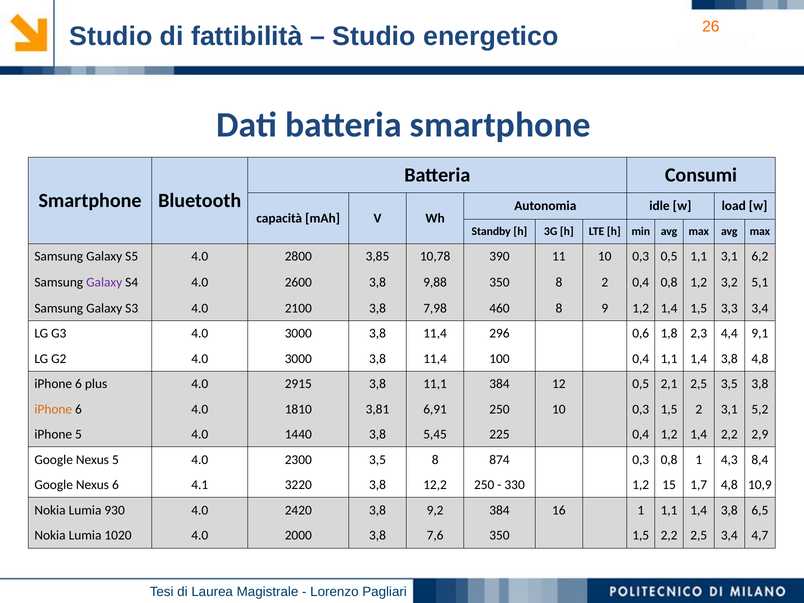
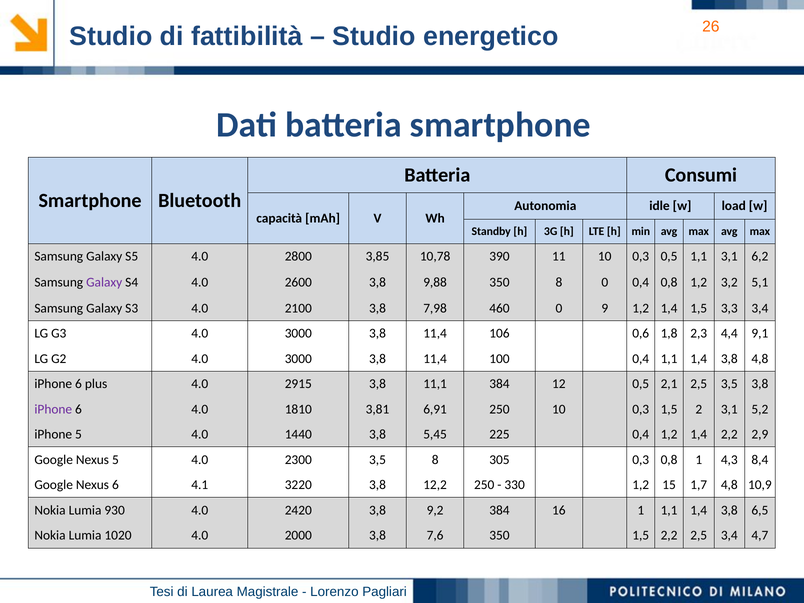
8 2: 2 -> 0 (605, 282)
460 8: 8 -> 0 (559, 308)
296: 296 -> 106 (499, 333)
iPhone colour: orange -> purple (53, 409)
874: 874 -> 305 (499, 460)
